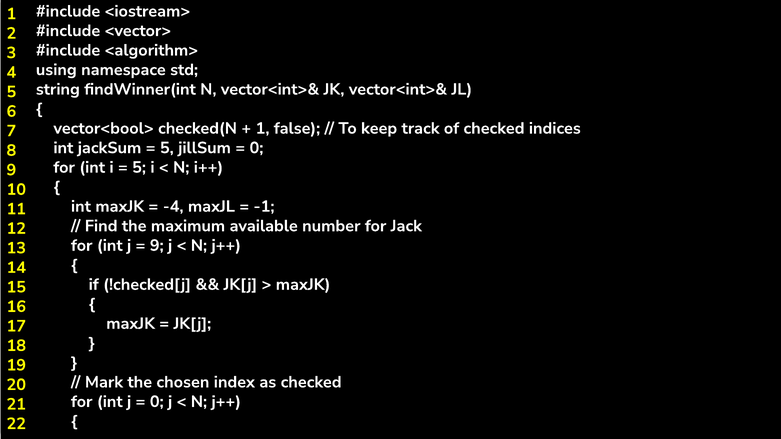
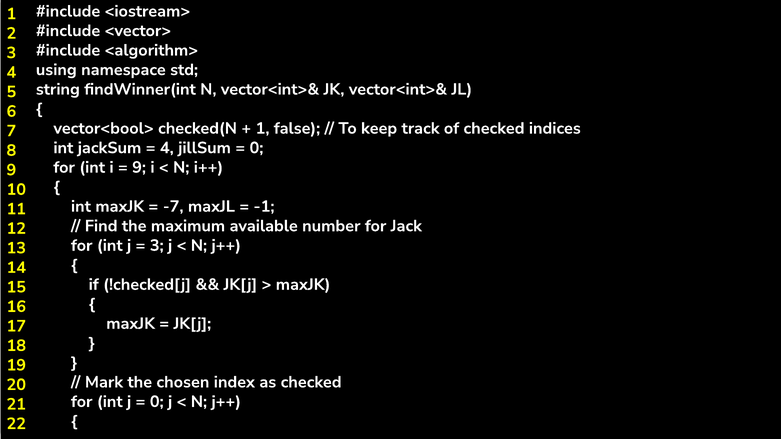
5: 5 -> 4 (167, 148)
5: 5 -> 9 (139, 167)
-4: -4 -> -7 (173, 207)
9: 9 -> 3 (157, 246)
